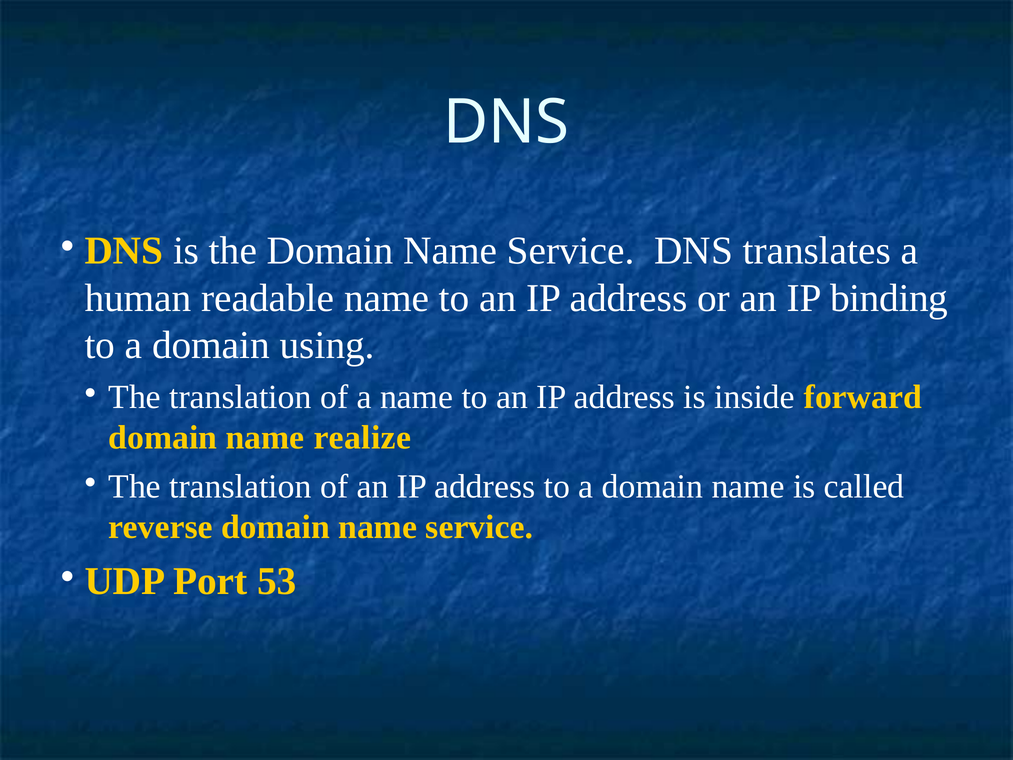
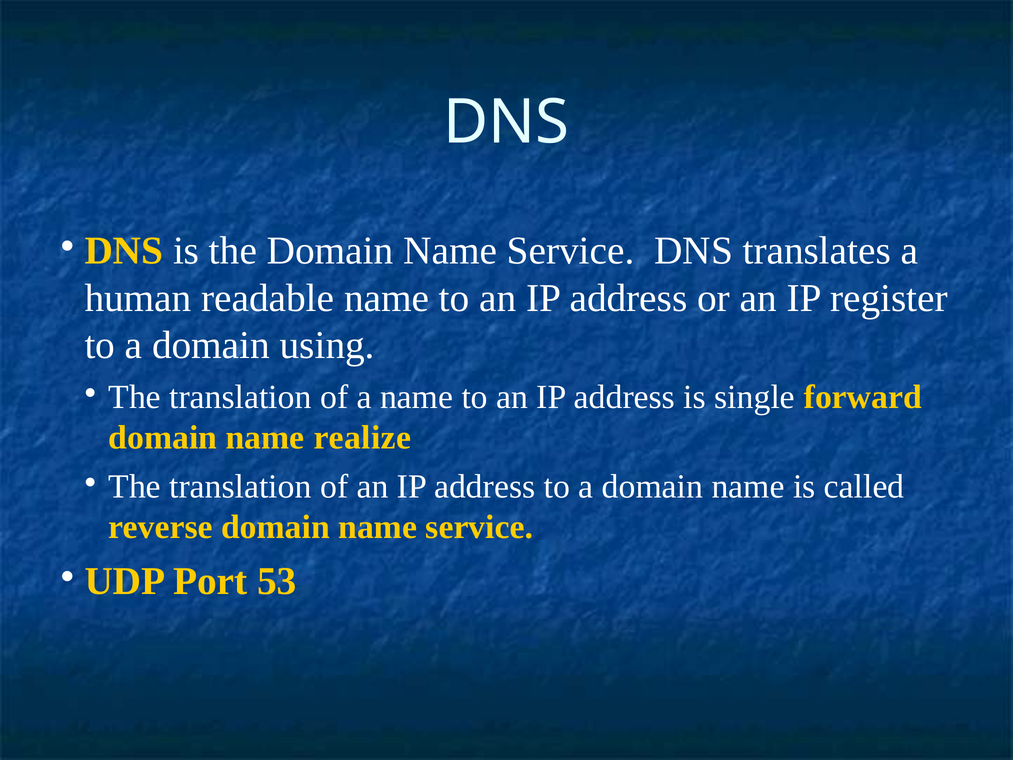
binding: binding -> register (889, 298)
inside: inside -> single (755, 397)
